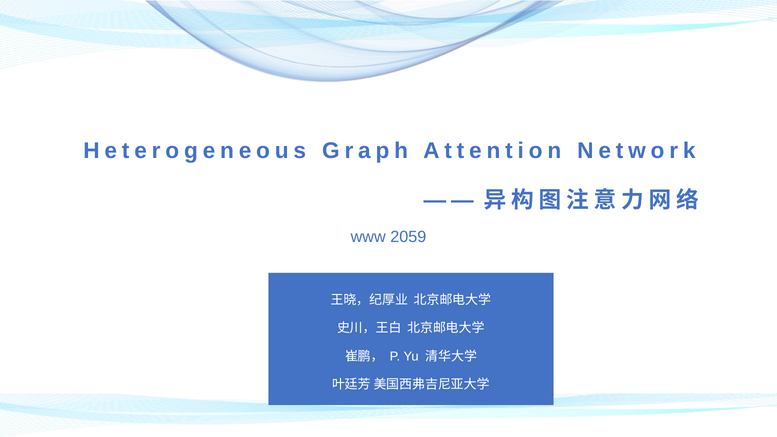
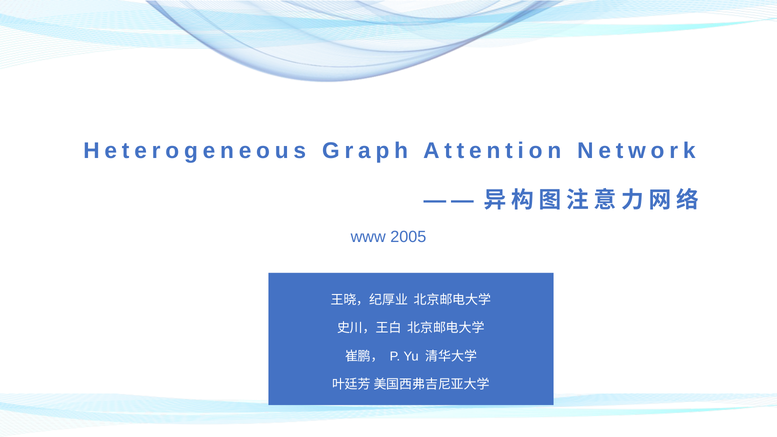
2059: 2059 -> 2005 (408, 237)
